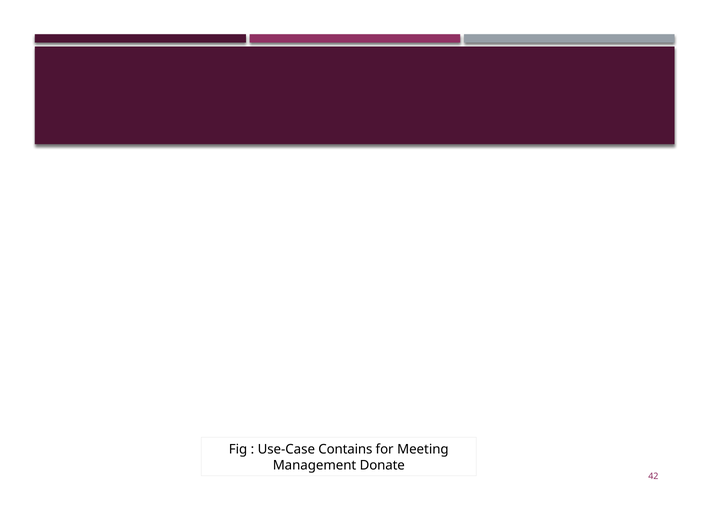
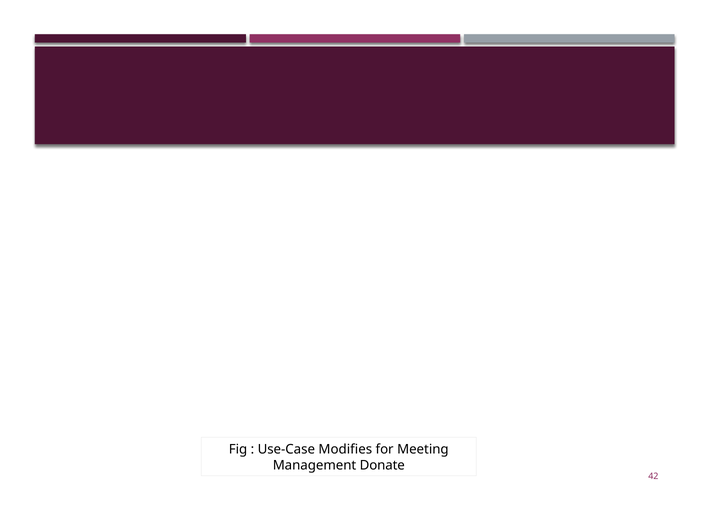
Contains: Contains -> Modifies (345, 450)
